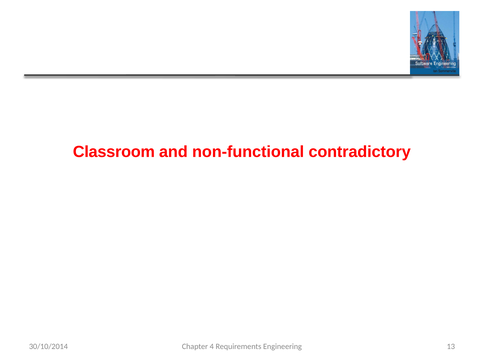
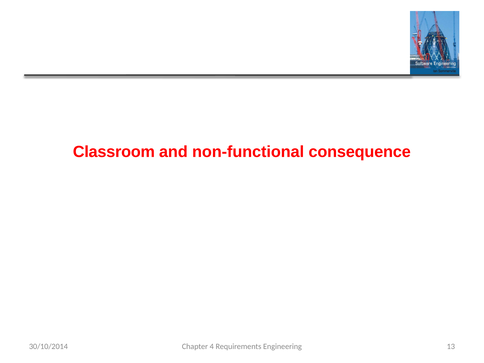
contradictory: contradictory -> consequence (360, 152)
